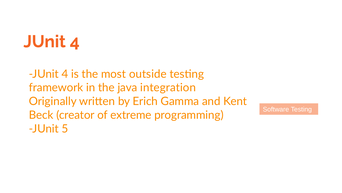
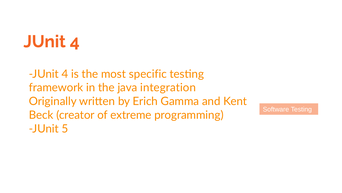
outside: outside -> specific (148, 74)
